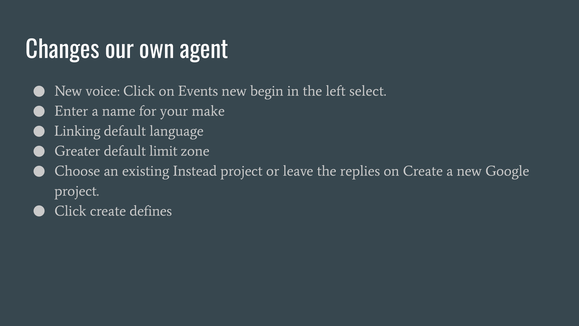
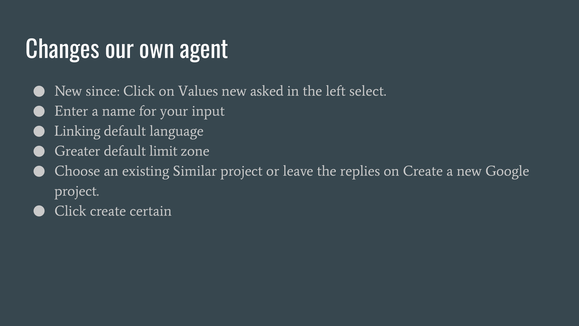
voice: voice -> since (103, 91)
Events: Events -> Values (198, 91)
begin: begin -> asked (267, 91)
make: make -> input (208, 111)
Instead: Instead -> Similar (195, 171)
defines: defines -> certain (151, 211)
